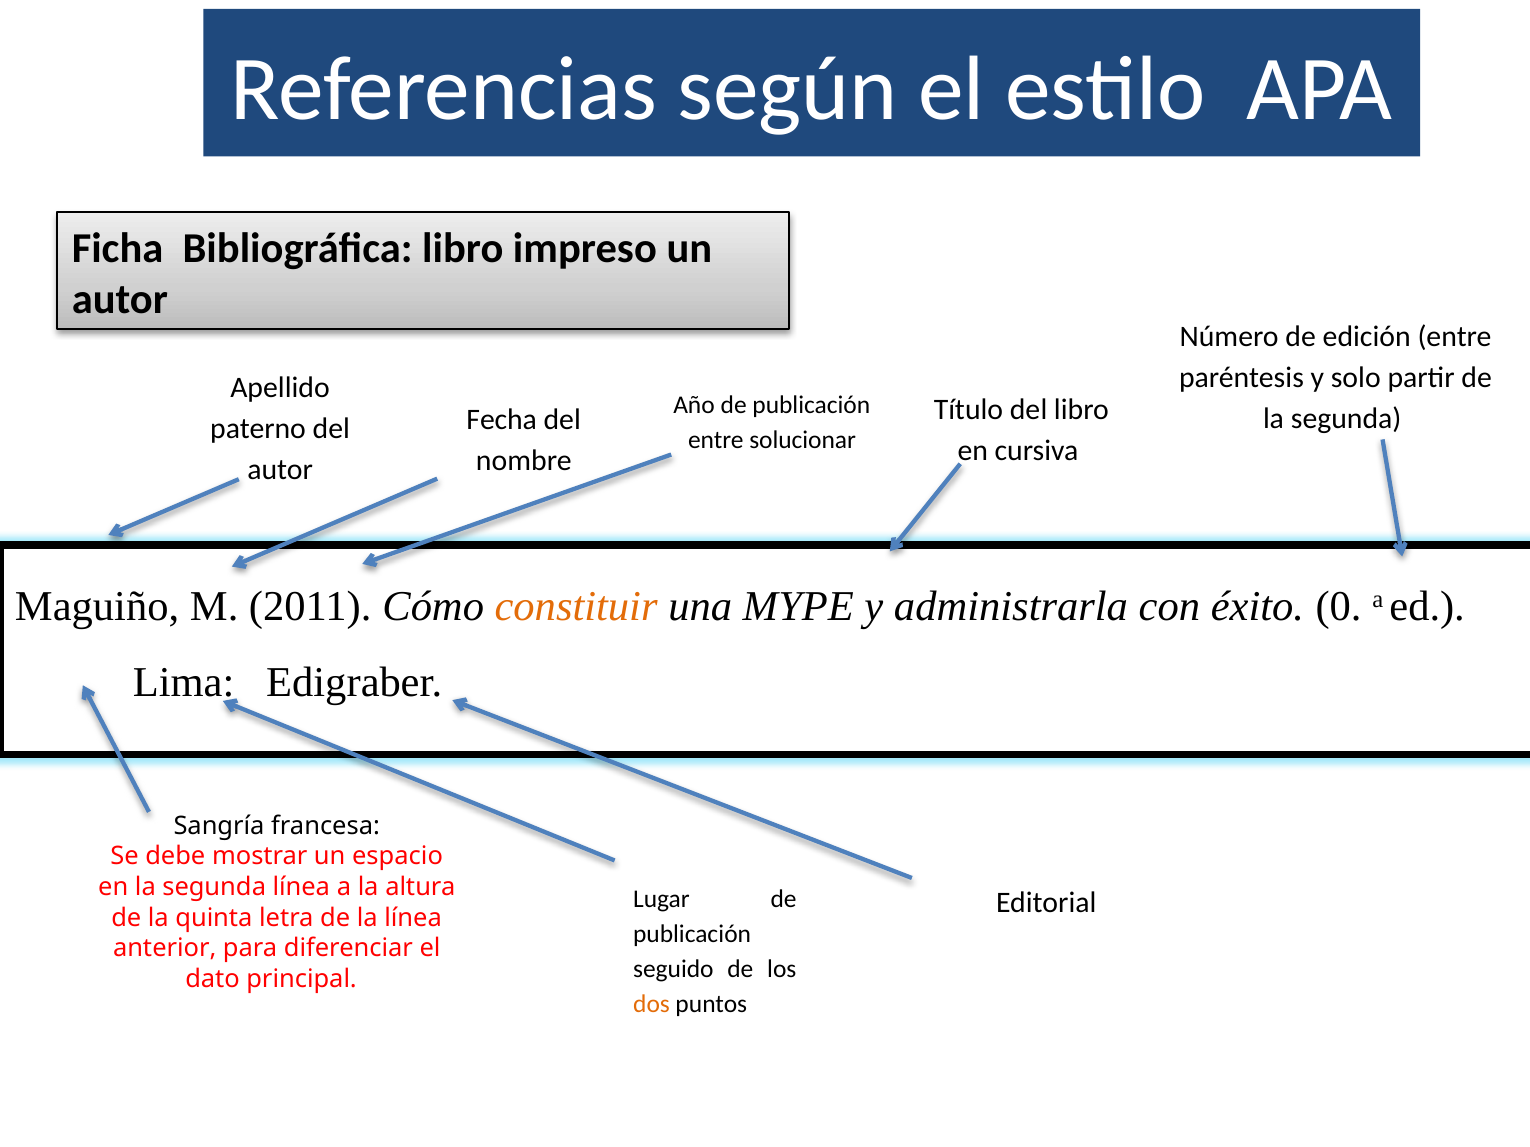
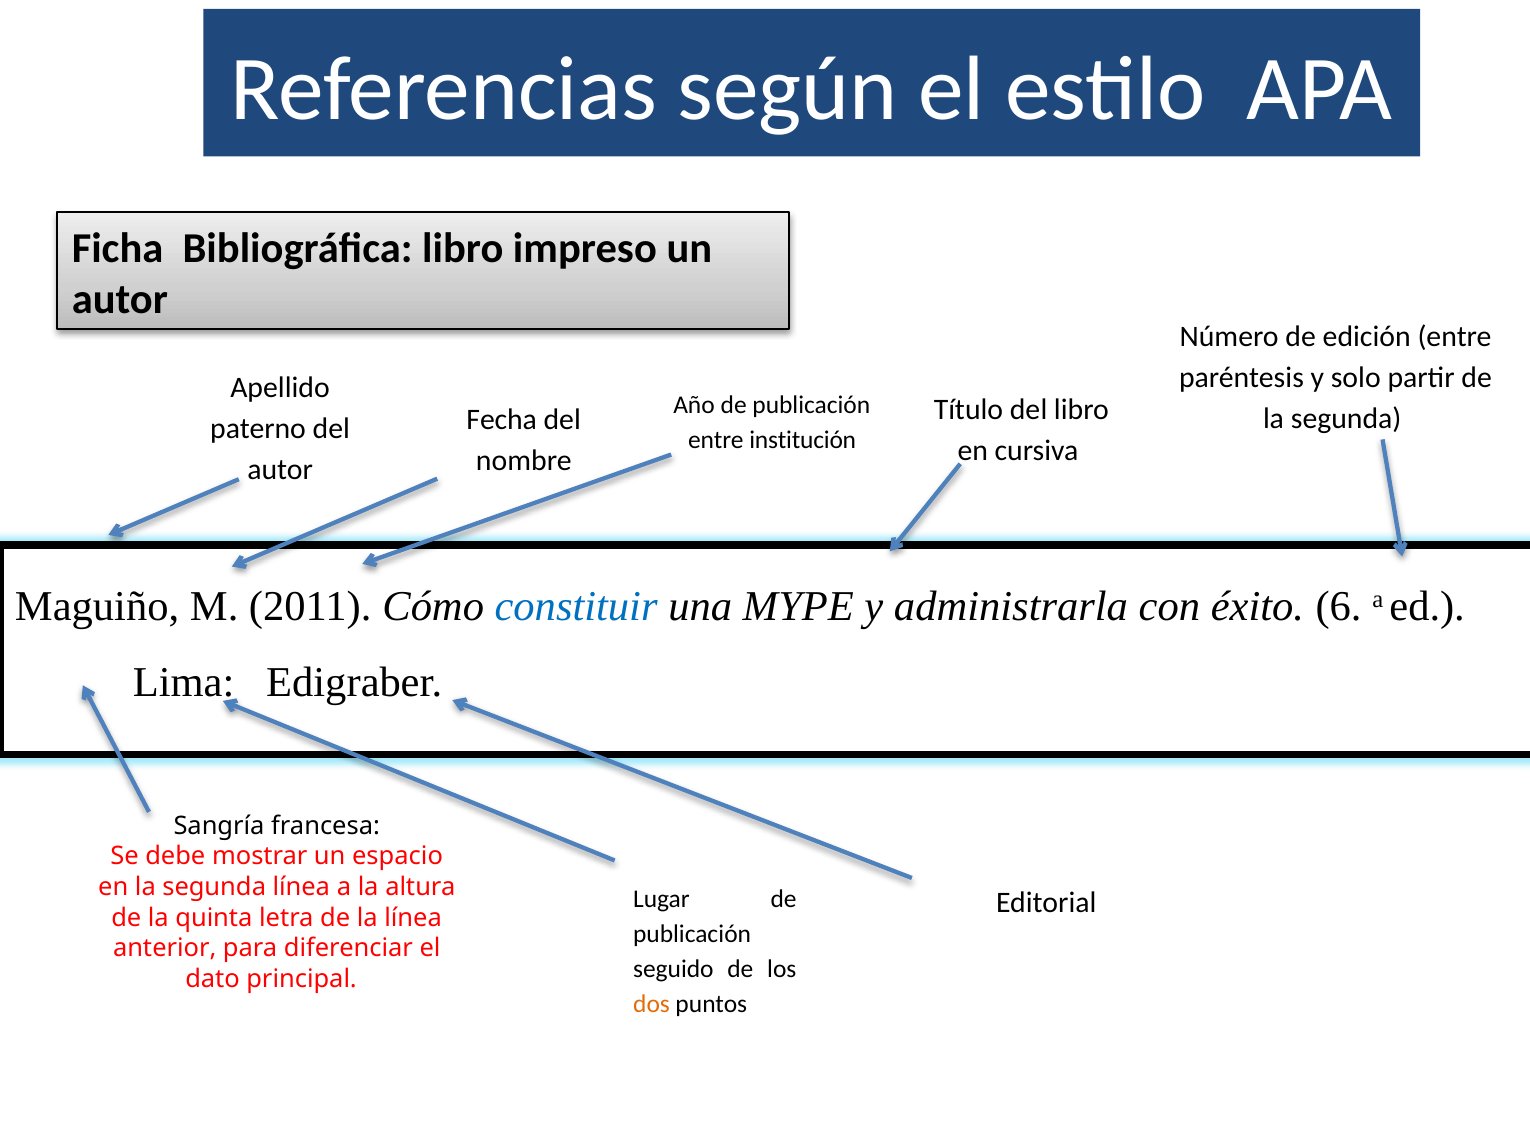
solucionar: solucionar -> institución (803, 441)
constituir colour: orange -> blue (576, 607)
0: 0 -> 6 (1339, 607)
